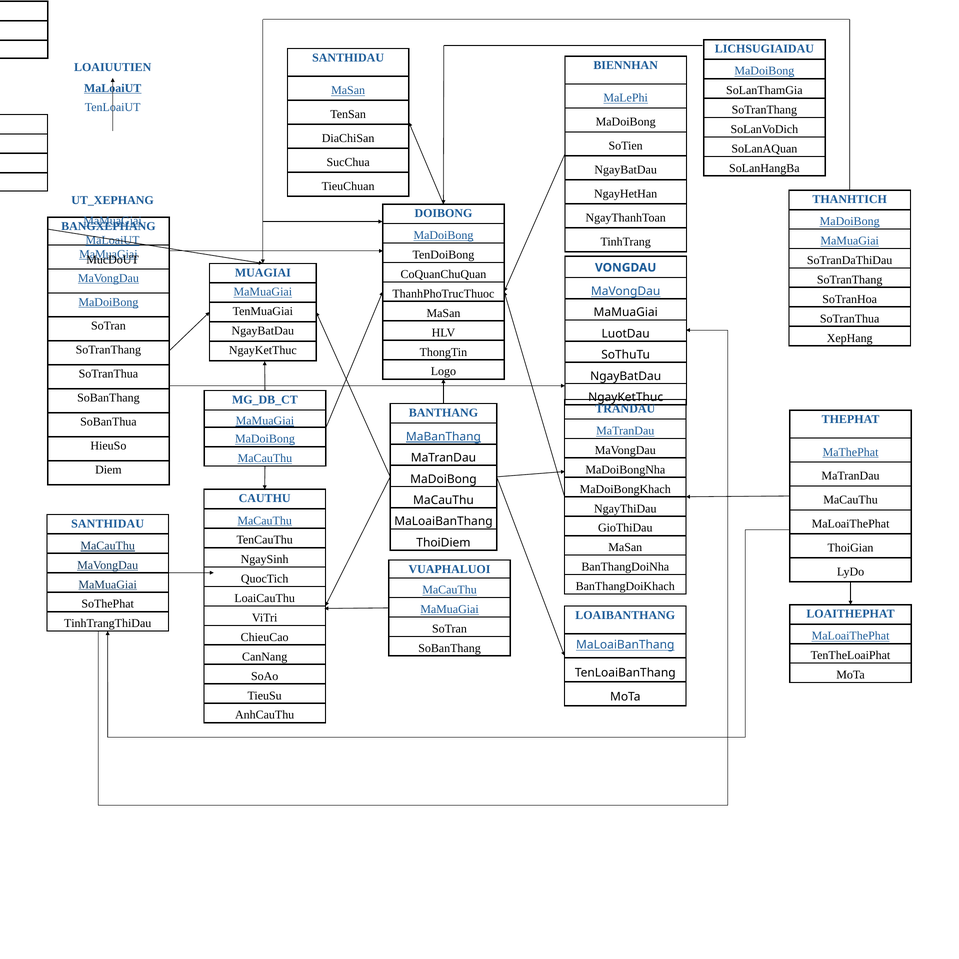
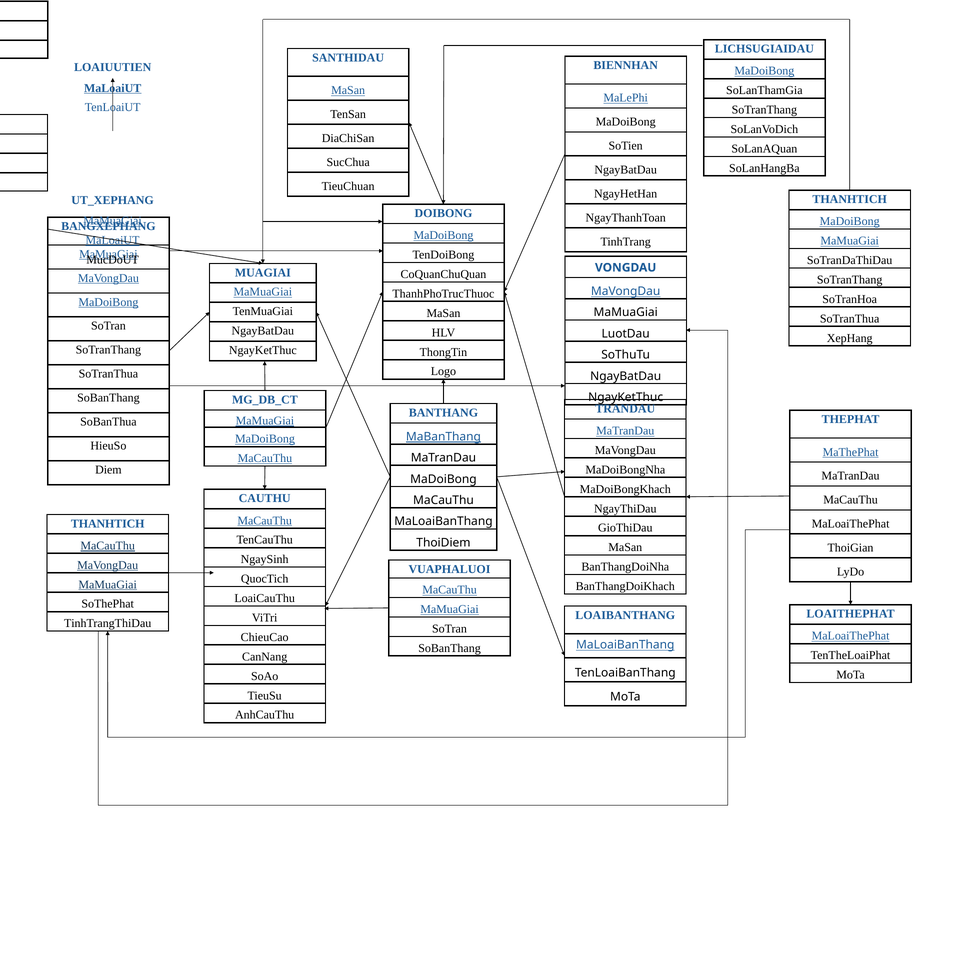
SANTHIDAU: SANTHIDAU -> THANHTICH (108, 524)
